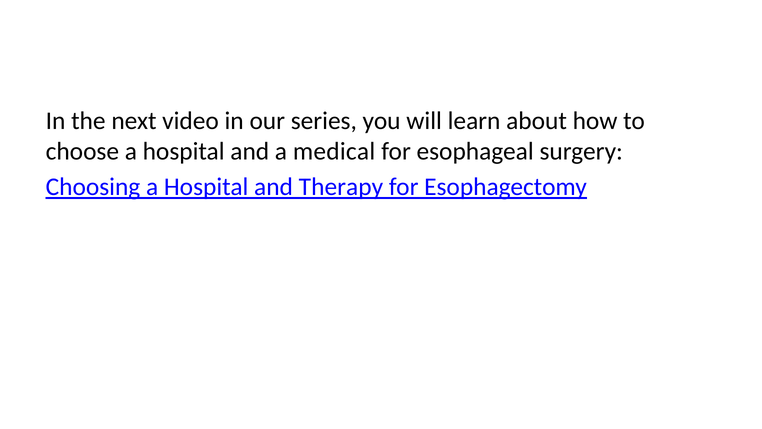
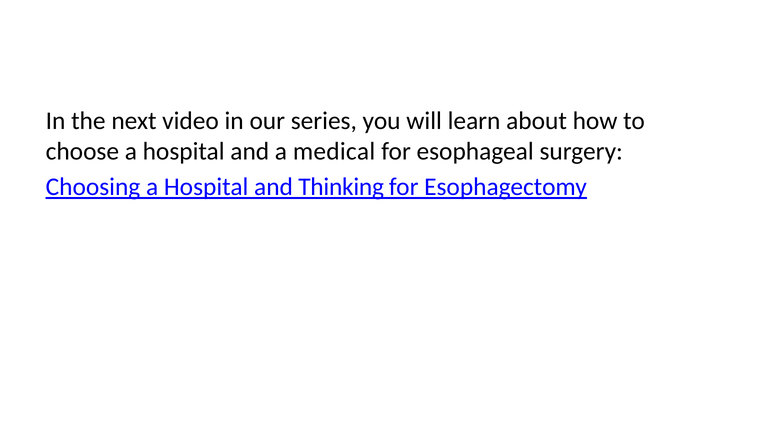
Therapy: Therapy -> Thinking (341, 187)
